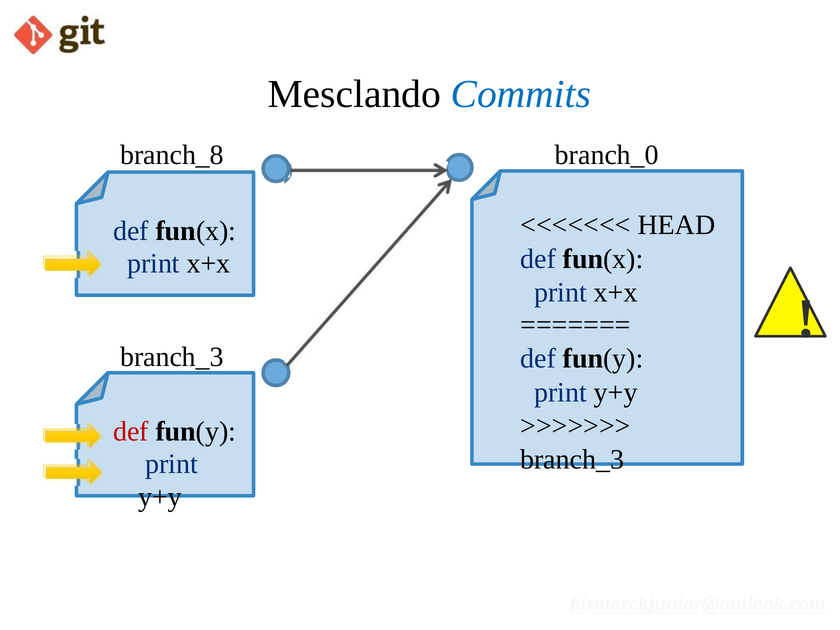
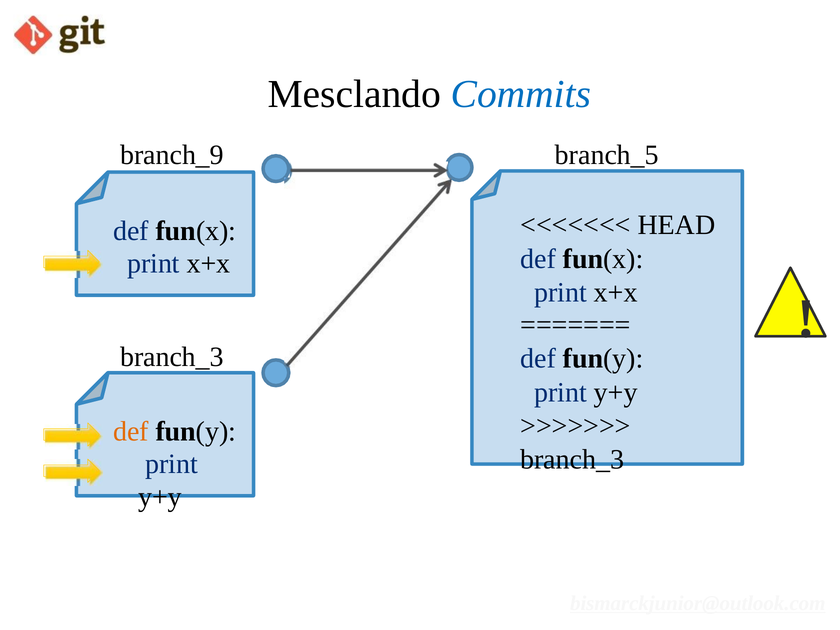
branch_8: branch_8 -> branch_9 (172, 155)
branch_0: branch_0 -> branch_5 (607, 155)
def colour: red -> orange (131, 432)
